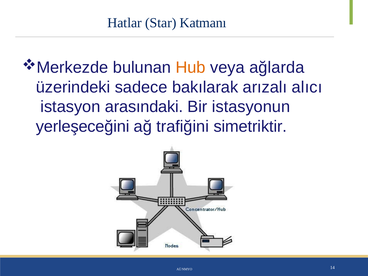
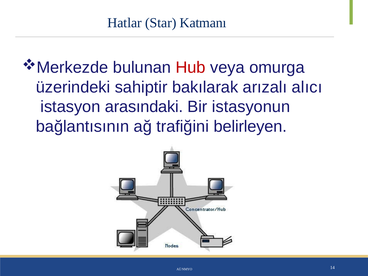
Hub colour: orange -> red (191, 68)
ağlarda: ağlarda -> omurga (277, 68)
sadece: sadece -> sahiptir (141, 87)
yerleşeceğini: yerleşeceğini -> bağlantısının (83, 126)
simetriktir: simetriktir -> belirleyen (250, 126)
